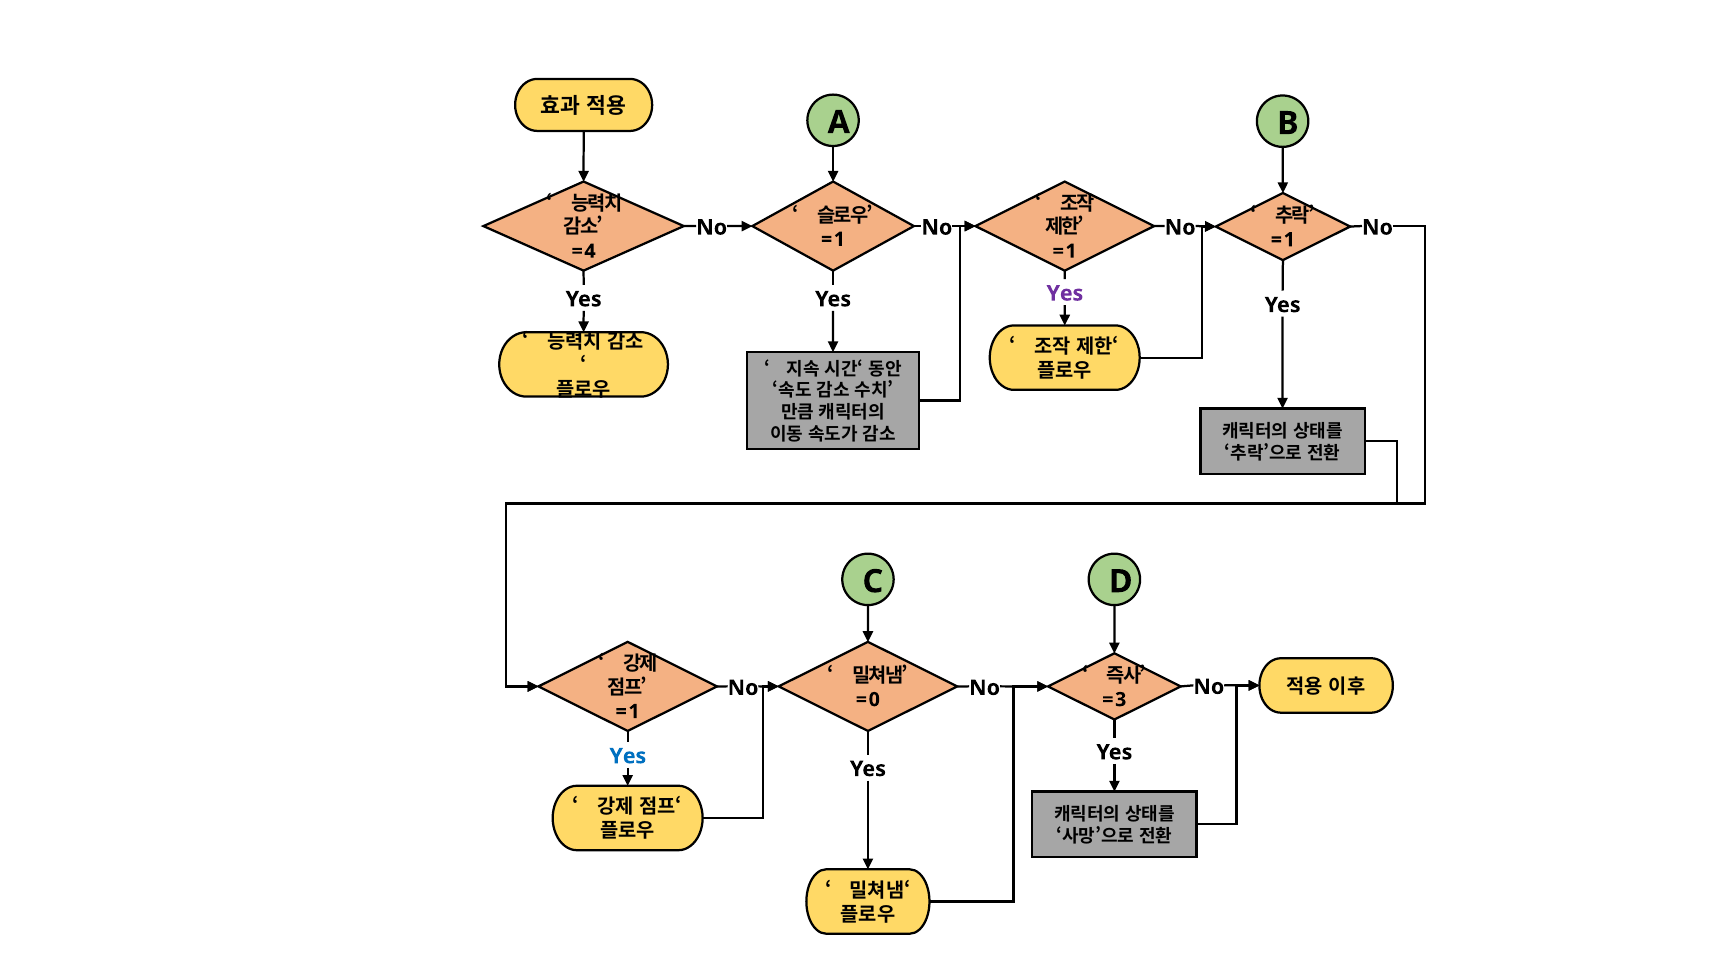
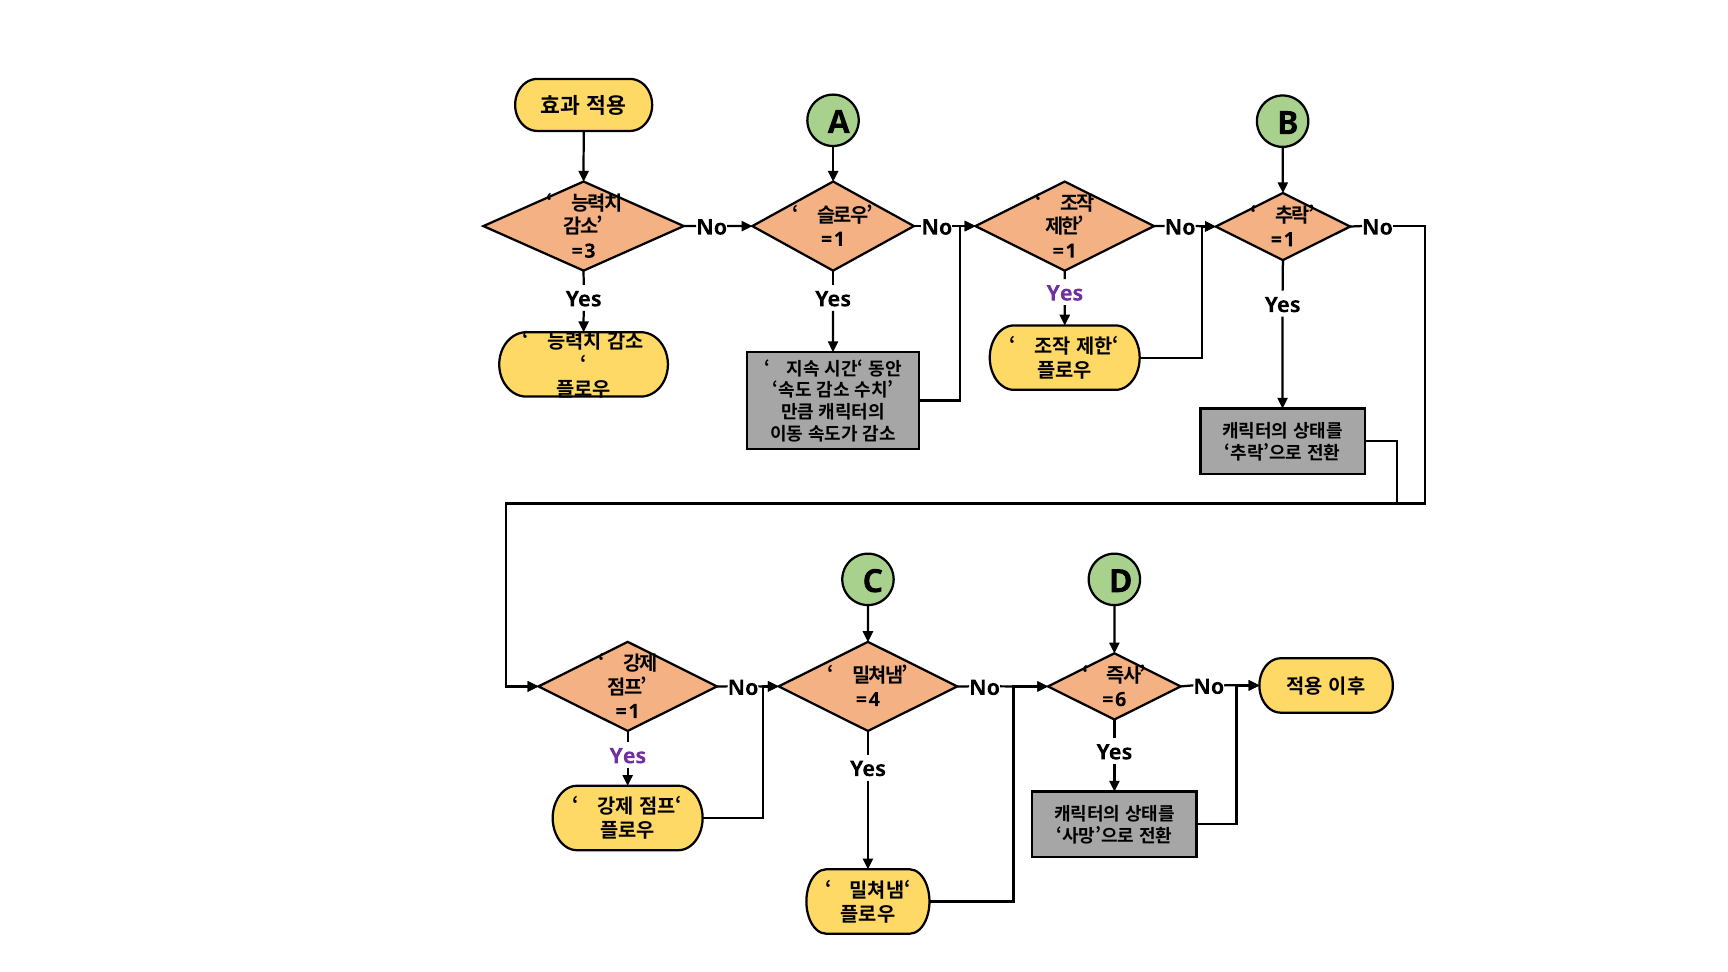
4: 4 -> 3 (590, 251)
0: 0 -> 4 (874, 700)
3: 3 -> 6 (1121, 700)
Yes colour: blue -> purple (628, 756)
